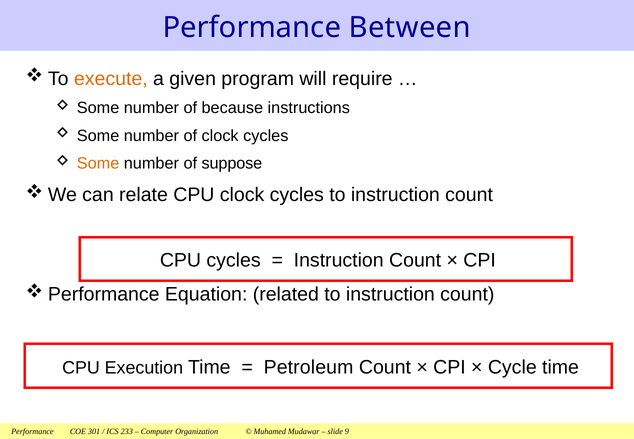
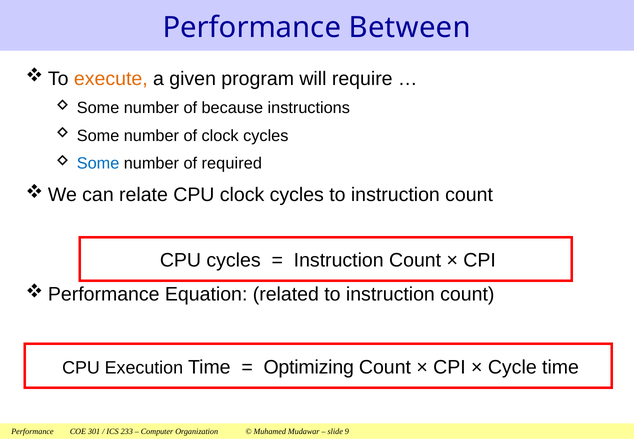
Some colour: orange -> blue (98, 163)
suppose: suppose -> required (232, 163)
Petroleum: Petroleum -> Optimizing (309, 367)
